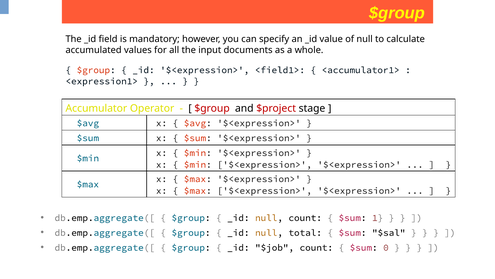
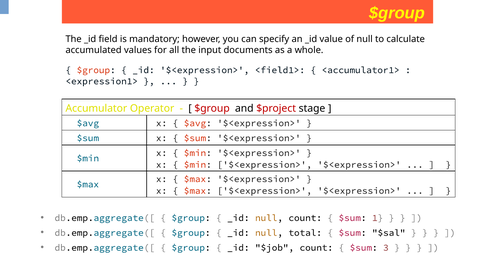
0: 0 -> 3 (386, 247)
